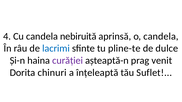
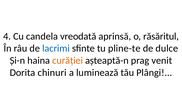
nebiruită: nebiruită -> vreodată (78, 36)
o candela: candela -> răsăritul (161, 36)
curăției colour: purple -> orange (68, 61)
înțeleaptă: înțeleaptă -> luminează (97, 73)
Suflet: Suflet -> Plângi (154, 73)
